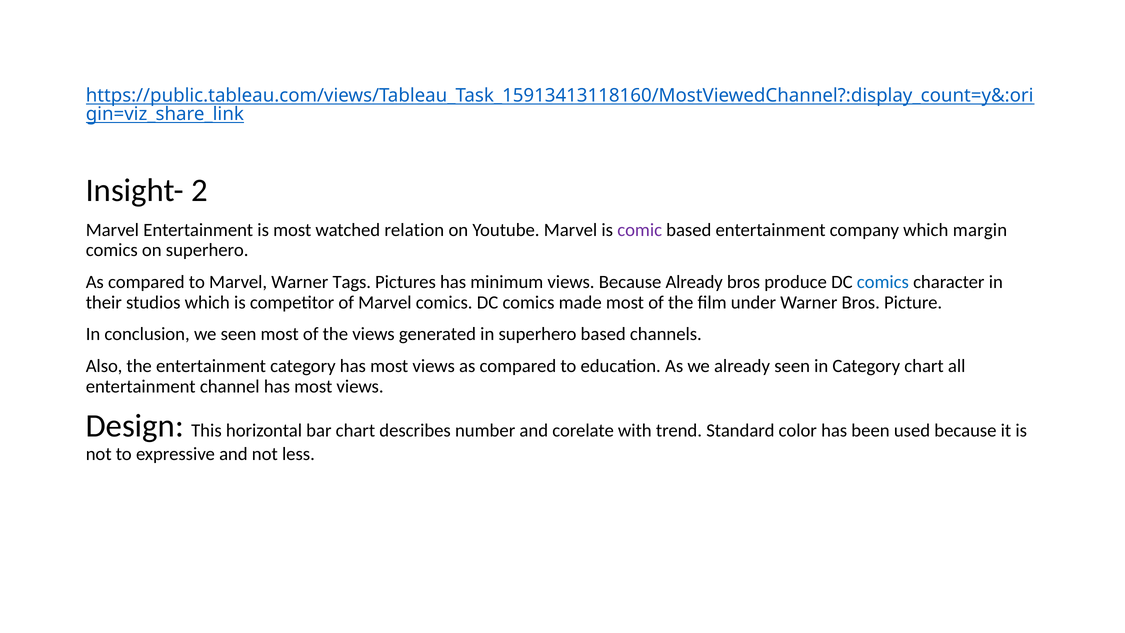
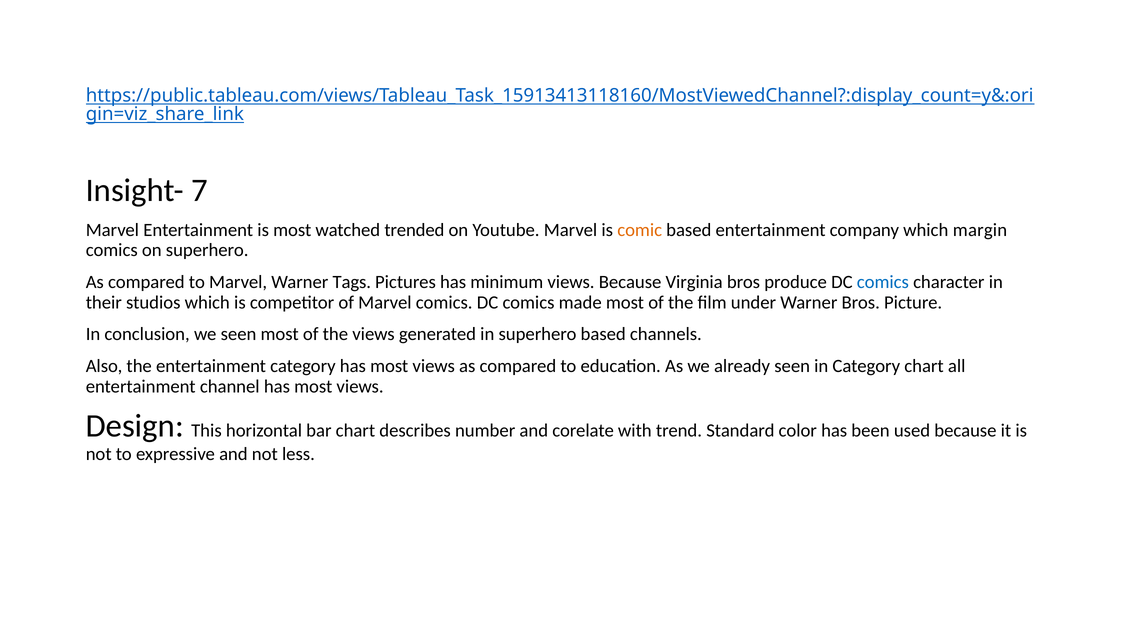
2: 2 -> 7 (199, 190)
relation: relation -> trended (414, 230)
comic colour: purple -> orange (640, 230)
Because Already: Already -> Virginia (694, 282)
